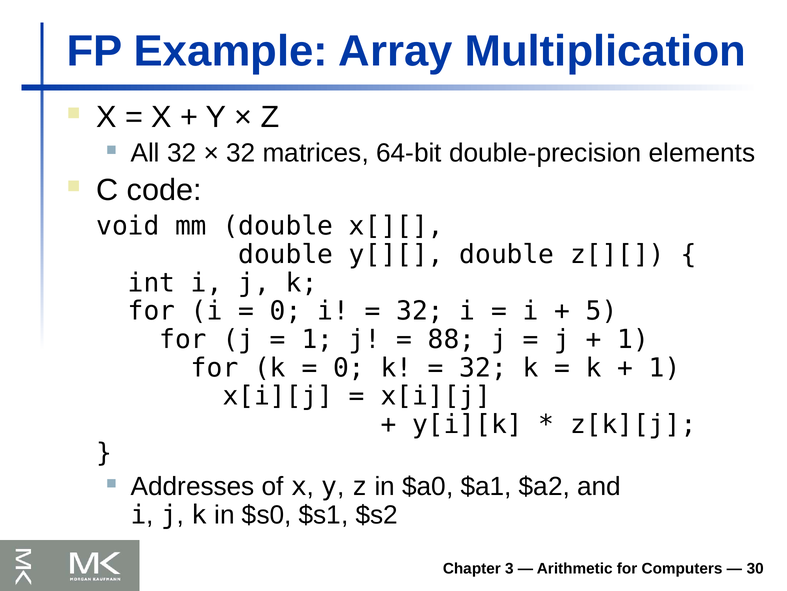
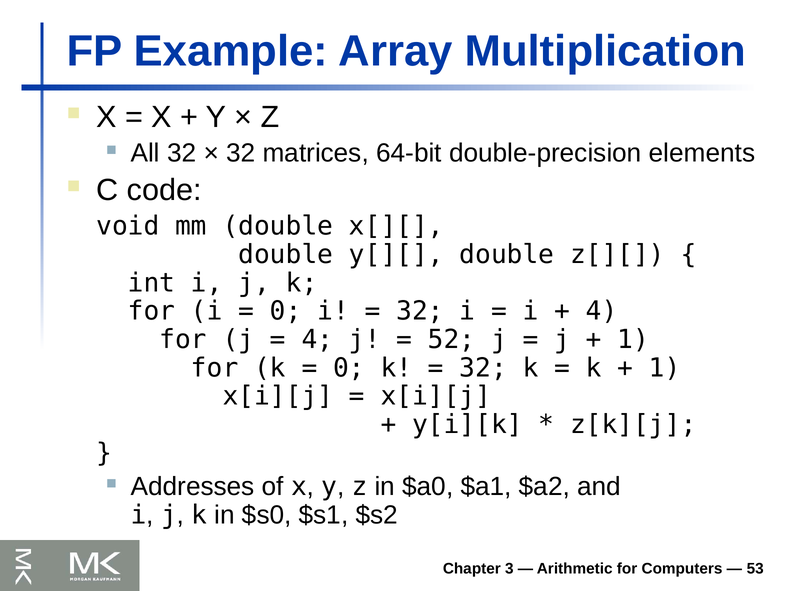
5: 5 -> 4 (602, 311)
1: 1 -> 4 (317, 339)
88: 88 -> 52 (452, 339)
30: 30 -> 53 (755, 568)
